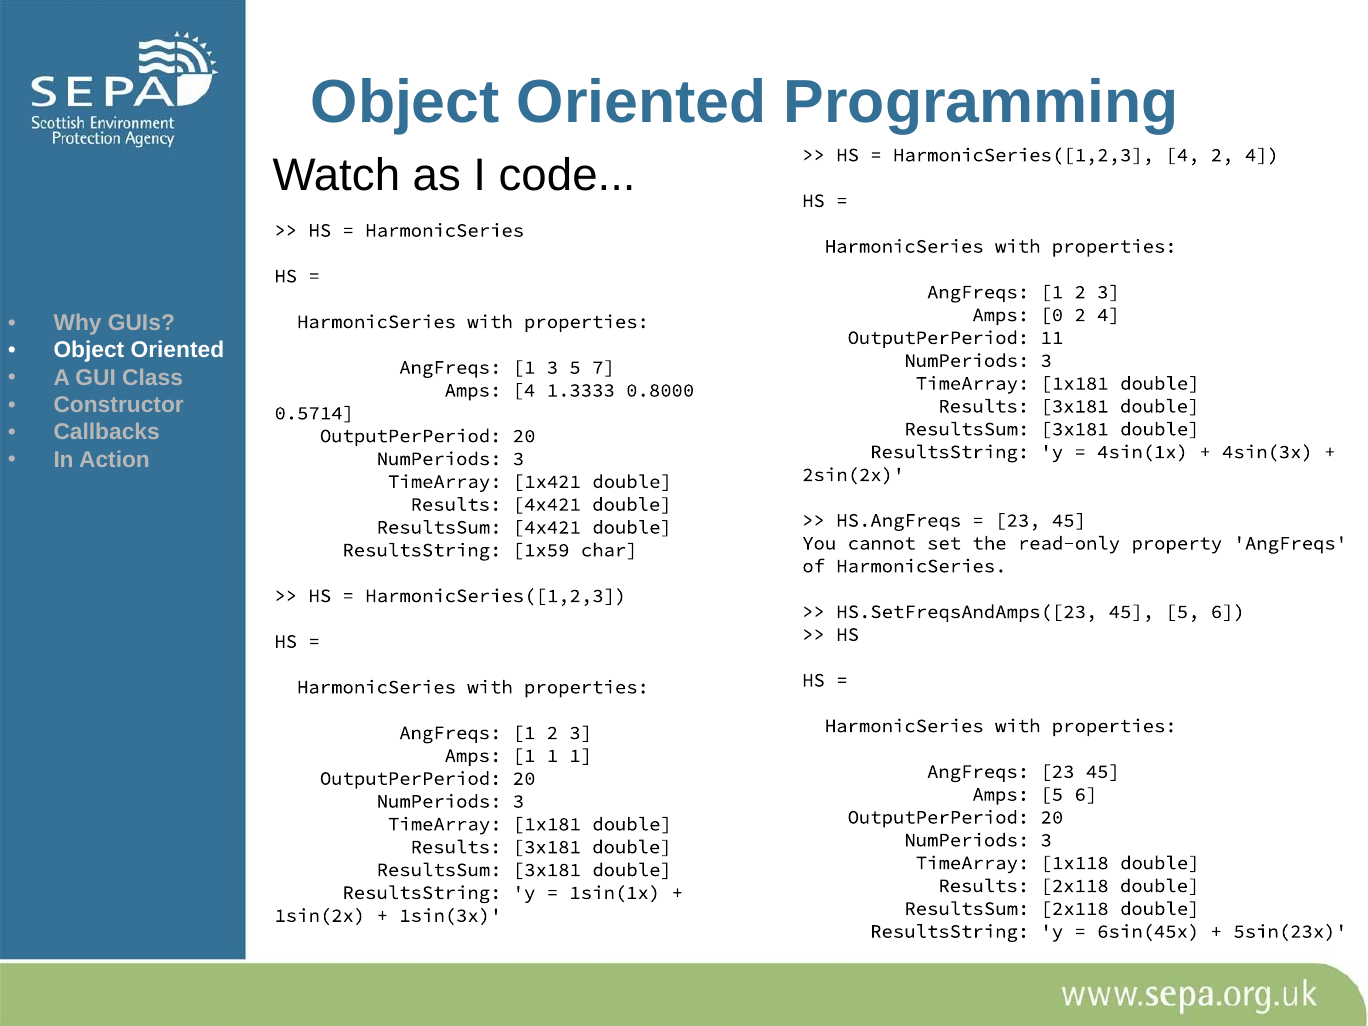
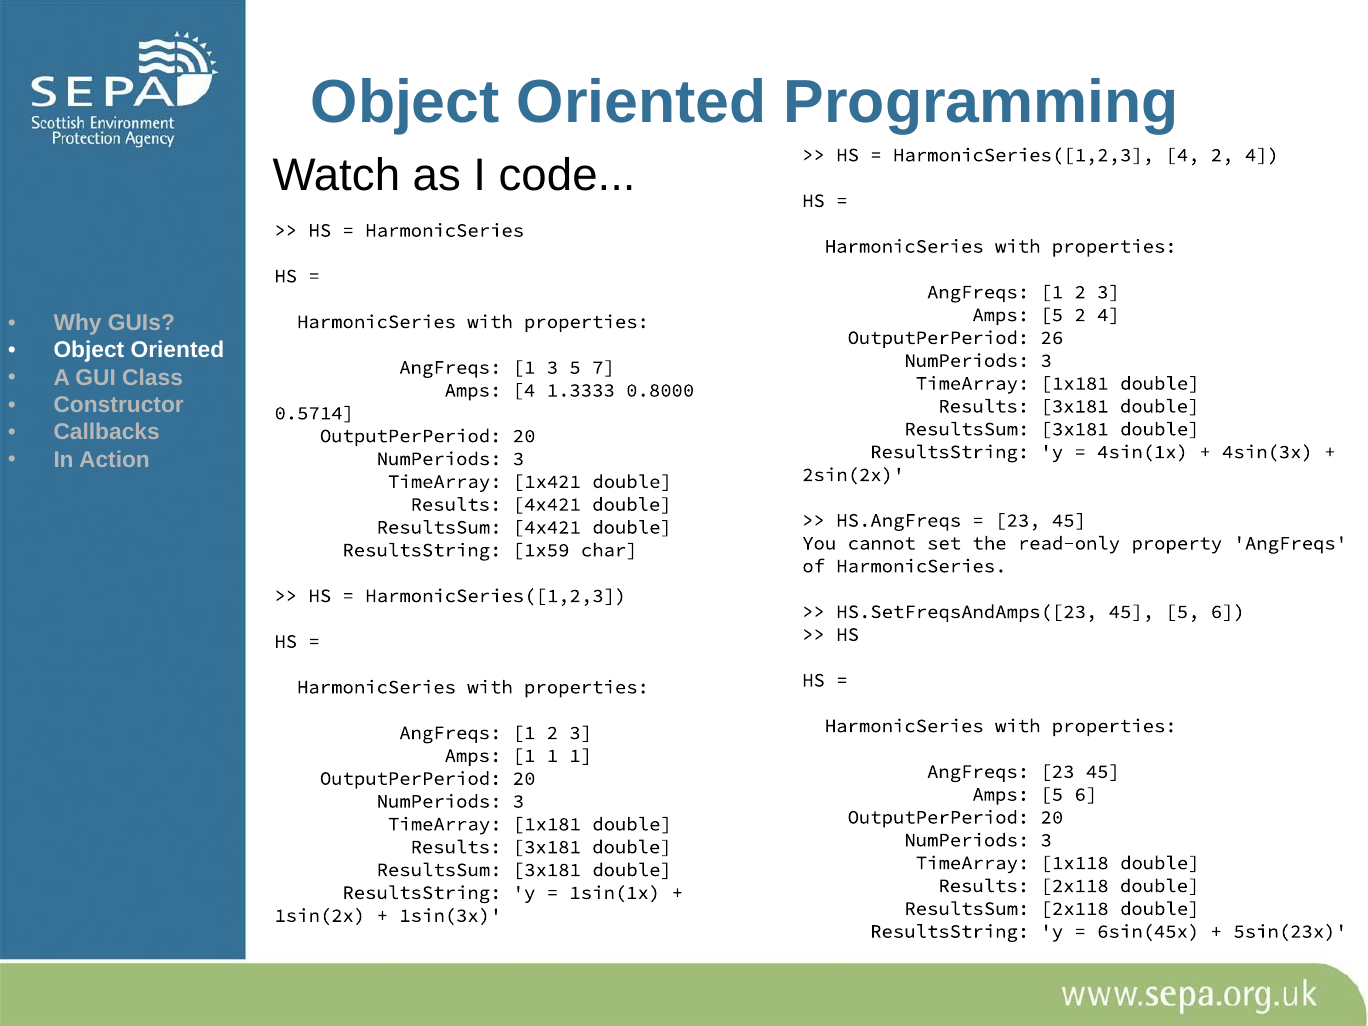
0: 0 -> 5 (1052, 315)
11: 11 -> 26 (1052, 338)
